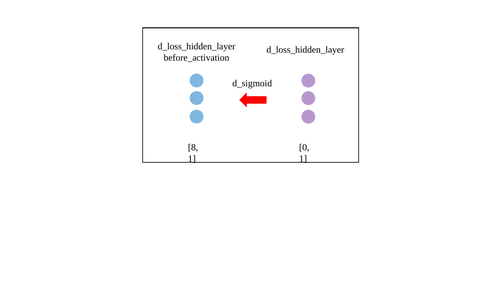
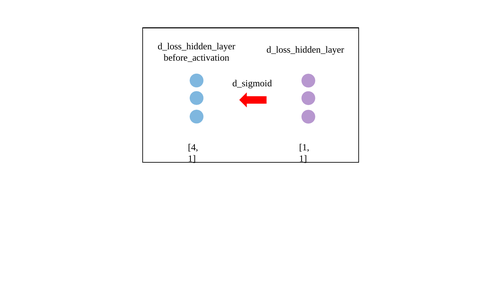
8: 8 -> 4 (193, 147)
0: 0 -> 1 (304, 147)
